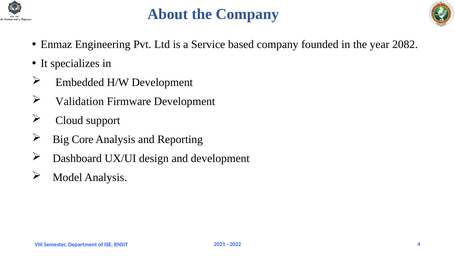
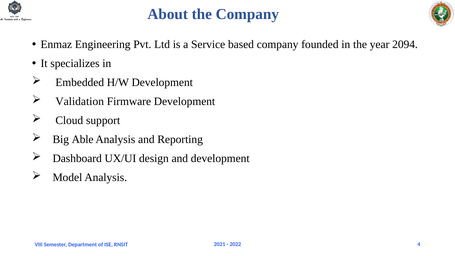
2082: 2082 -> 2094 (405, 45)
Core: Core -> Able (83, 140)
